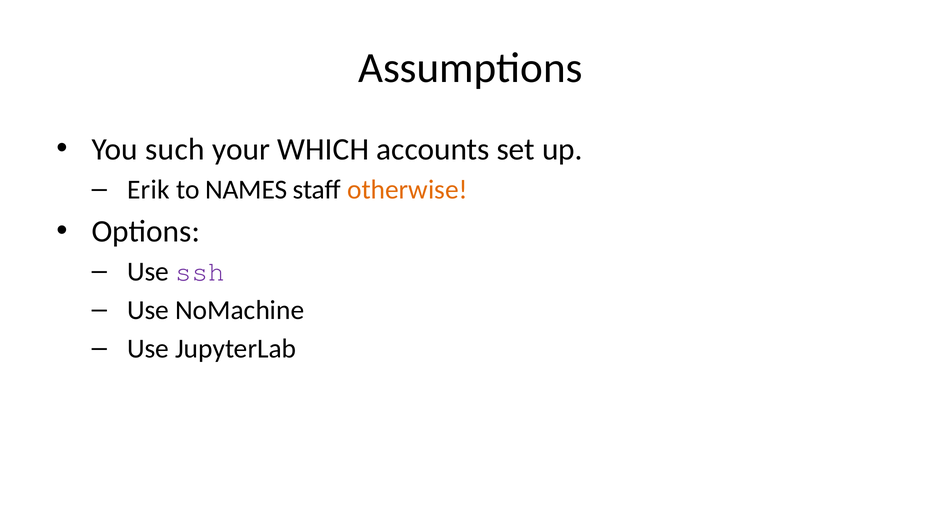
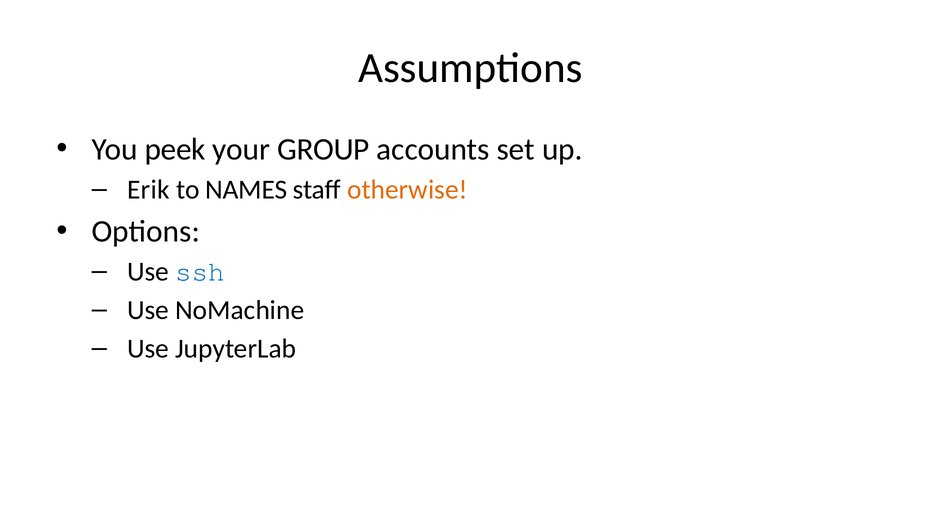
such: such -> peek (175, 149)
WHICH: WHICH -> GROUP (323, 149)
ssh colour: purple -> blue (200, 272)
